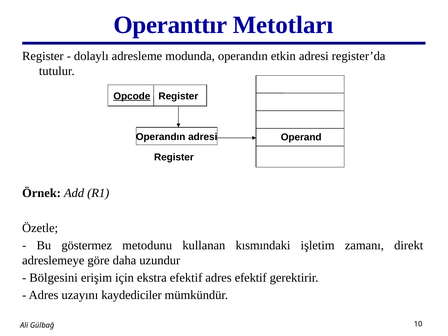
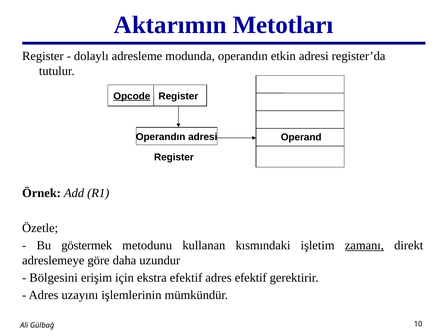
Operanttır: Operanttır -> Aktarımın (170, 25)
göstermez: göstermez -> göstermek (87, 245)
zamanı underline: none -> present (364, 245)
kaydediciler: kaydediciler -> işlemlerinin (131, 295)
